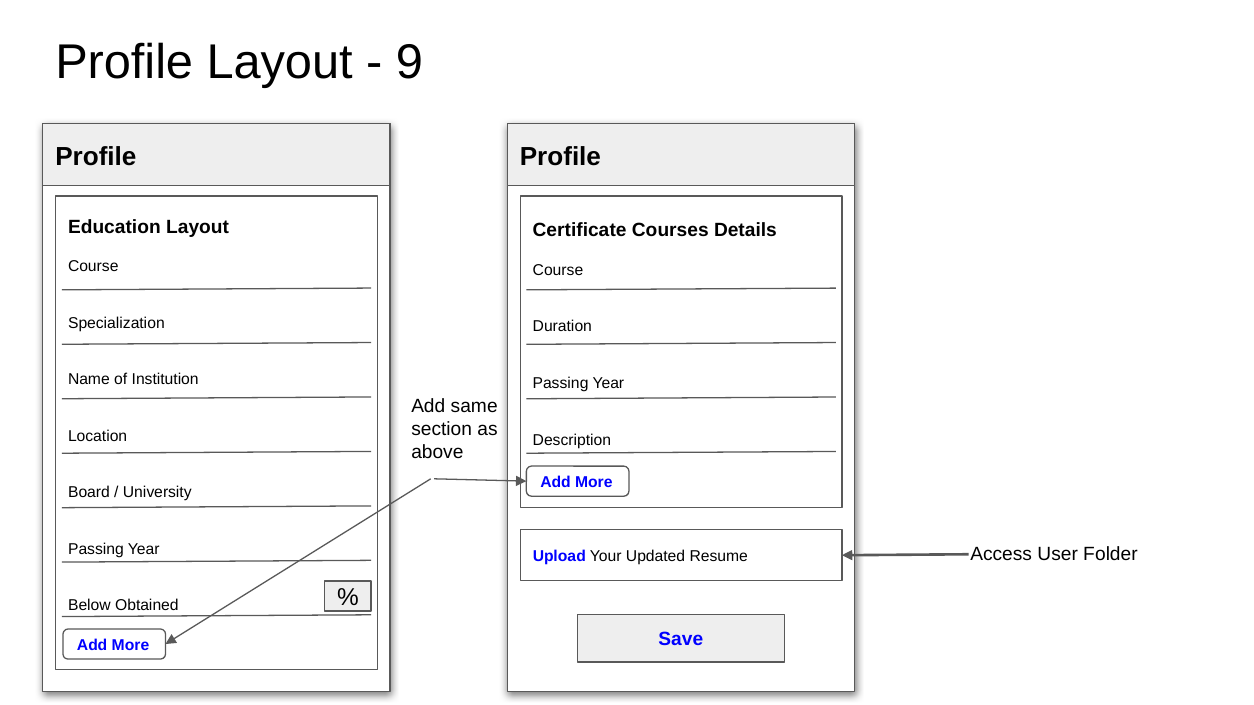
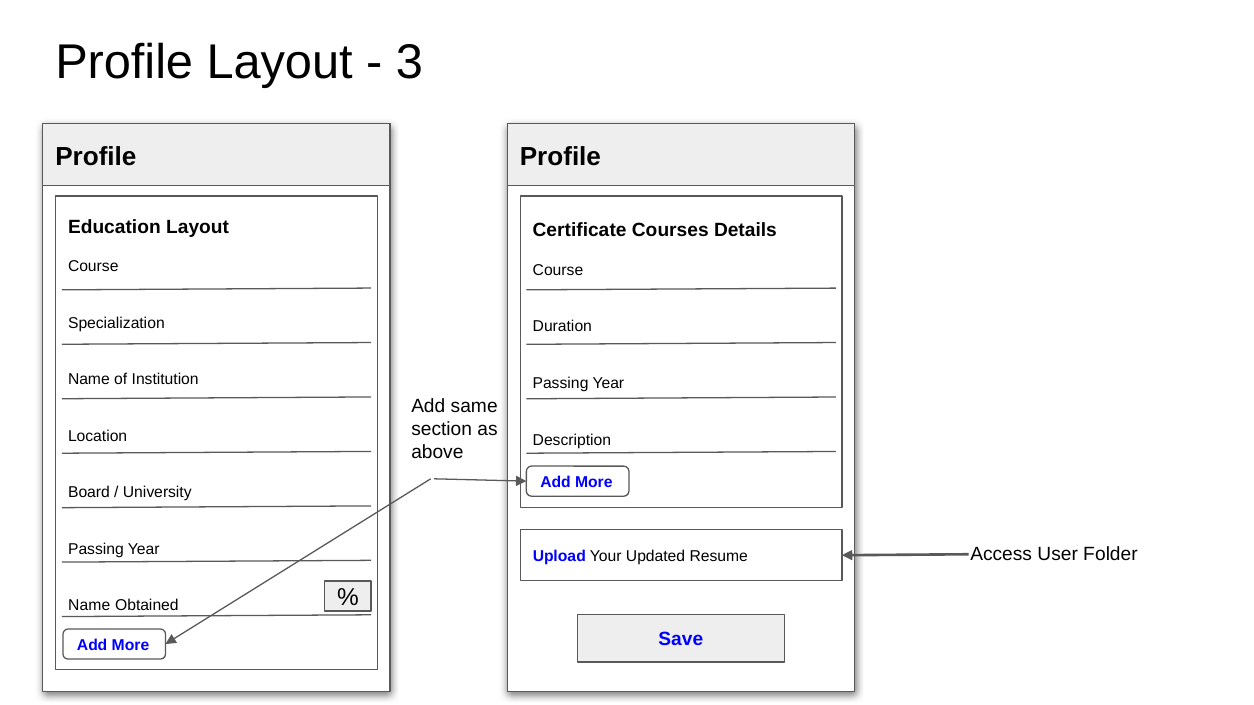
9: 9 -> 3 (409, 62)
Below: Below -> Name (89, 606)
